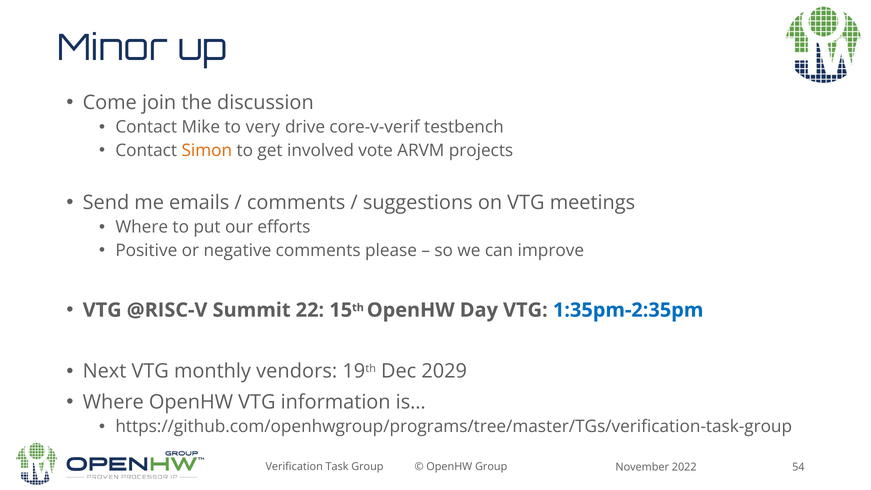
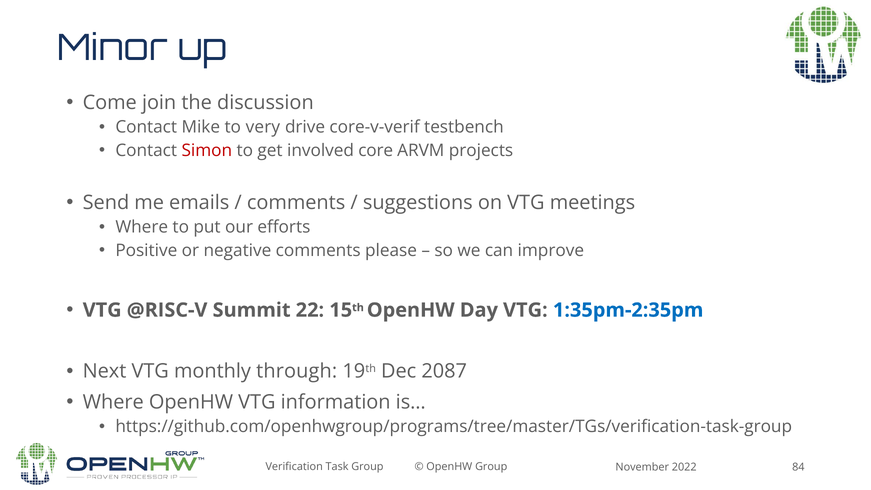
Simon colour: orange -> red (207, 150)
vote: vote -> core (376, 150)
vendors: vendors -> through (297, 371)
2029: 2029 -> 2087 (444, 371)
54: 54 -> 84 (798, 467)
